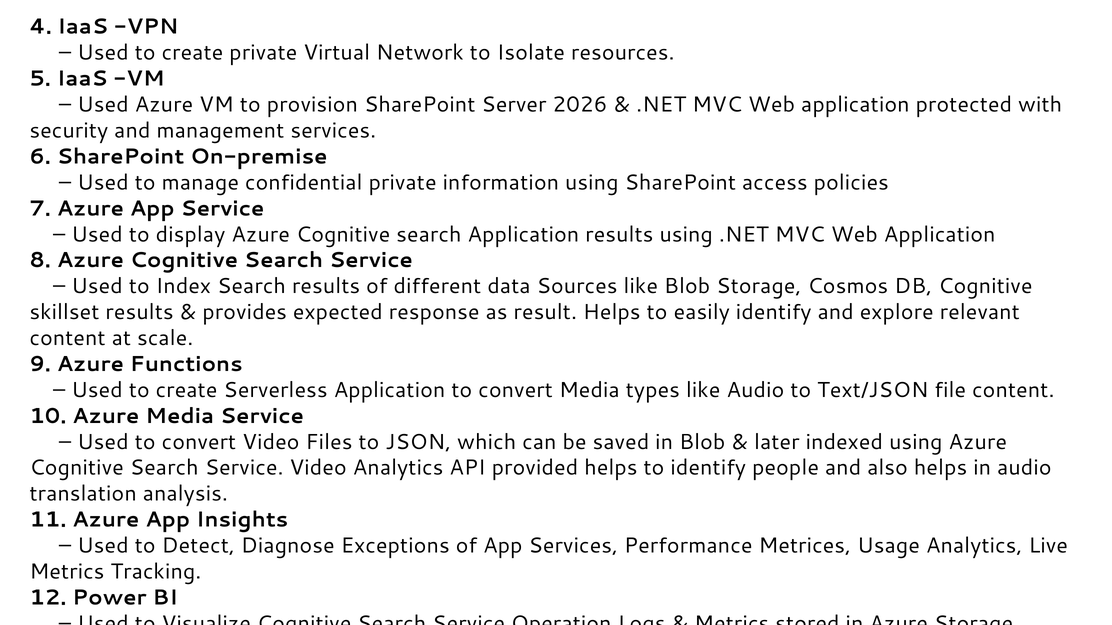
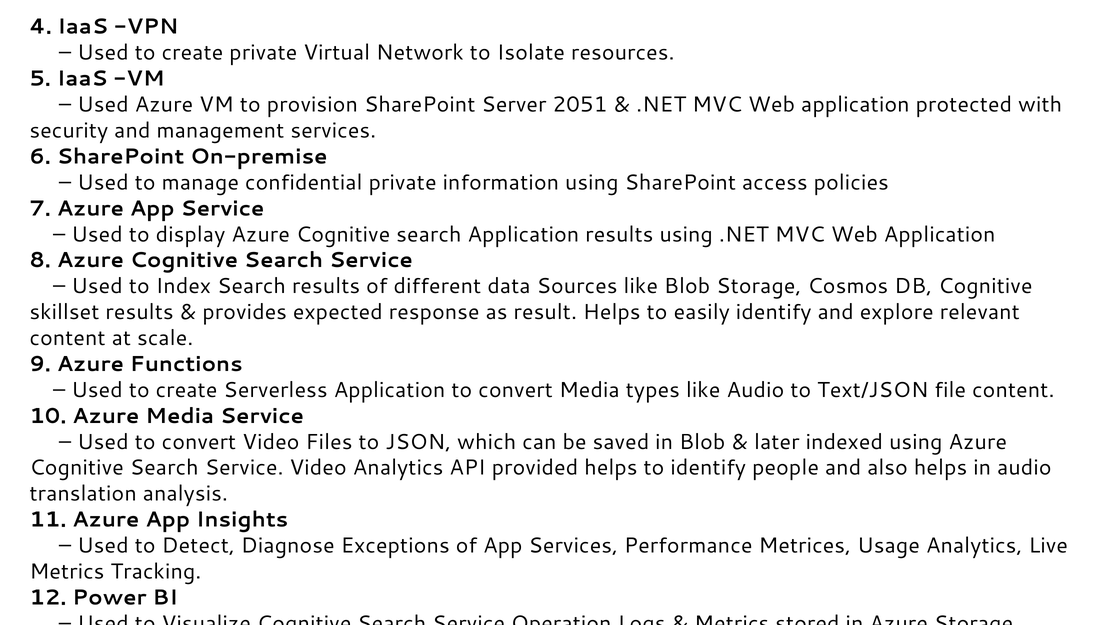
2026: 2026 -> 2051 (580, 105)
